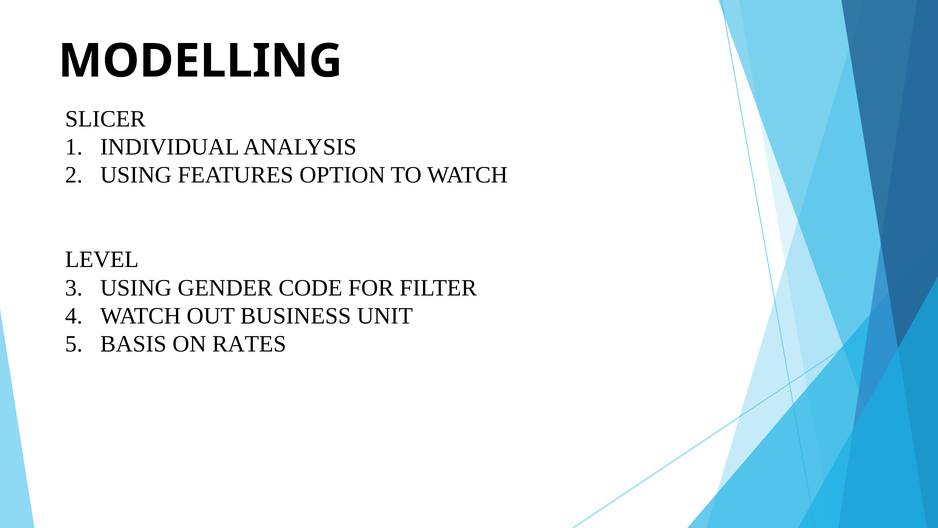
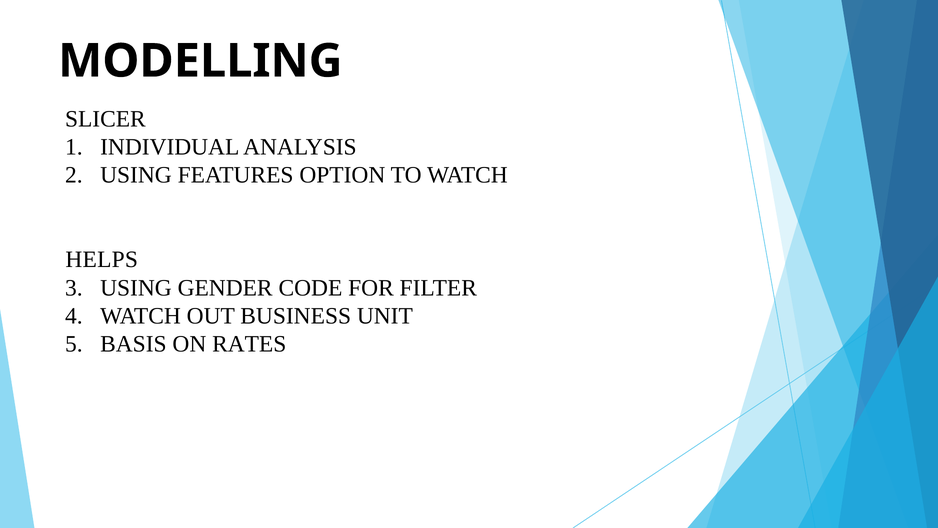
LEVEL: LEVEL -> HELPS (102, 260)
